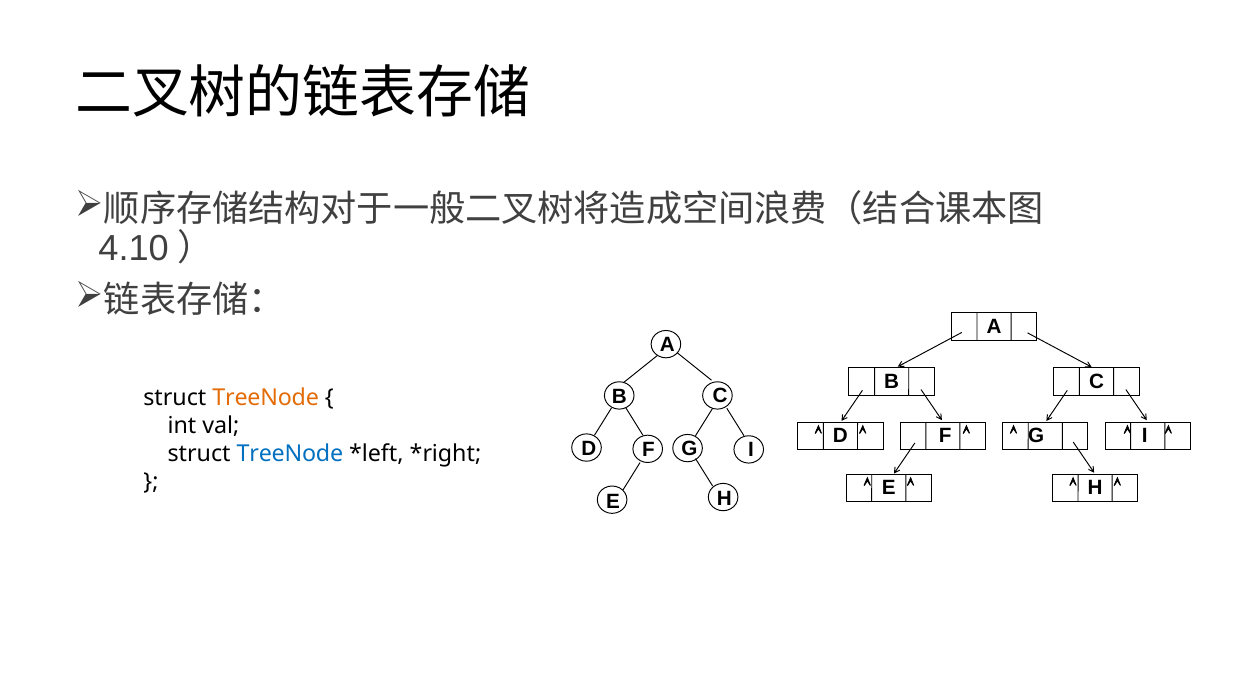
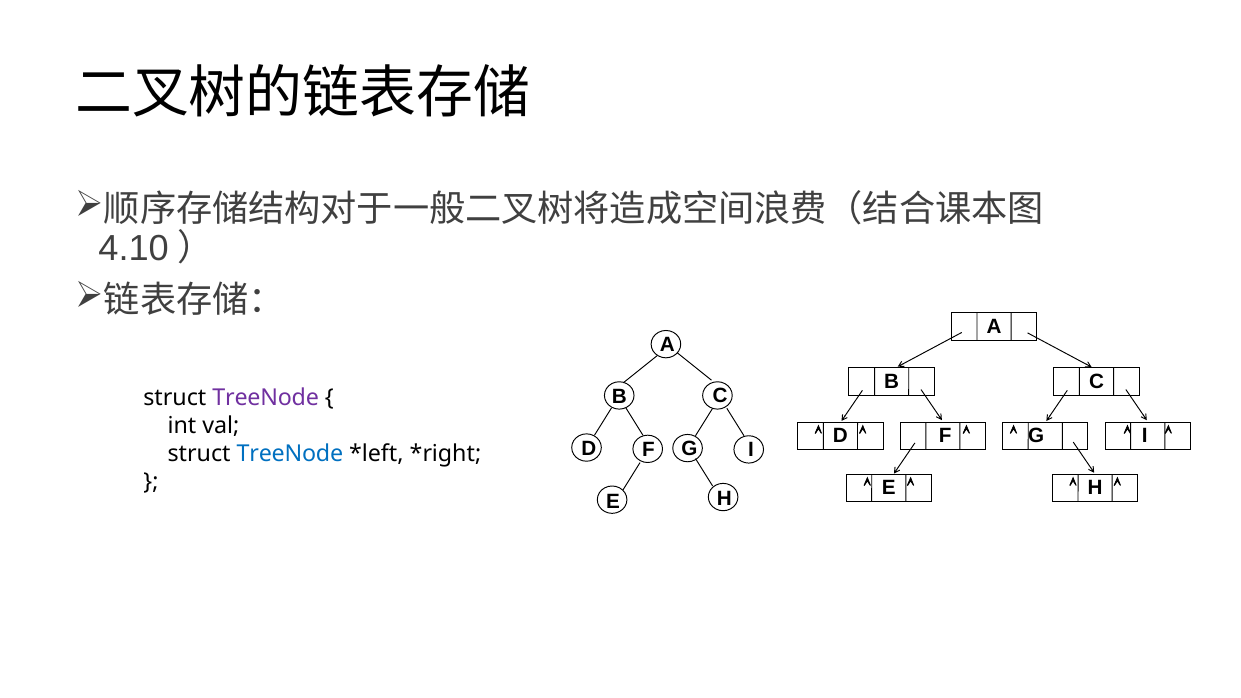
TreeNode colour: orange -> purple (266, 398)
